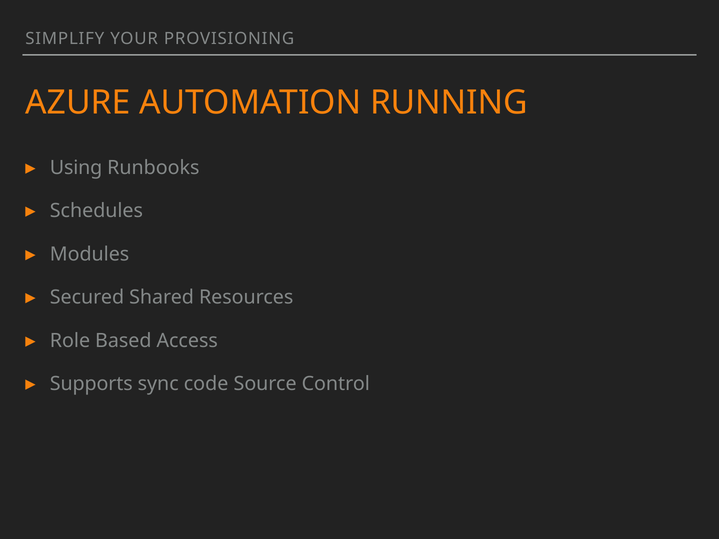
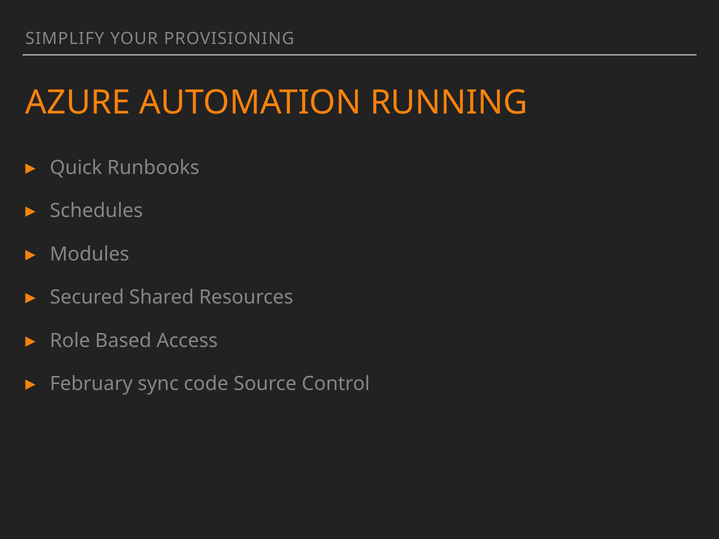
Using: Using -> Quick (76, 168)
Supports: Supports -> February (91, 384)
